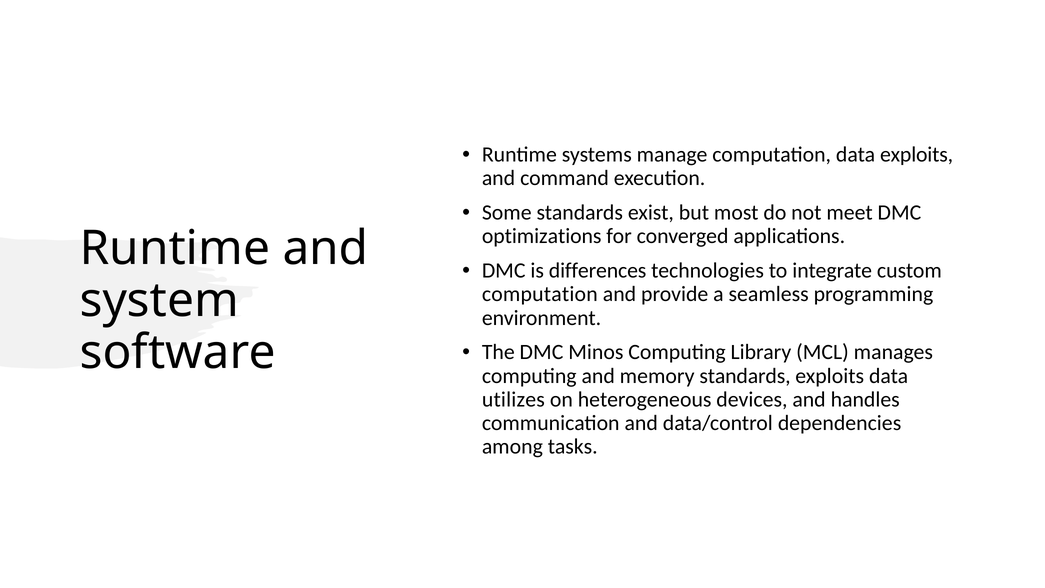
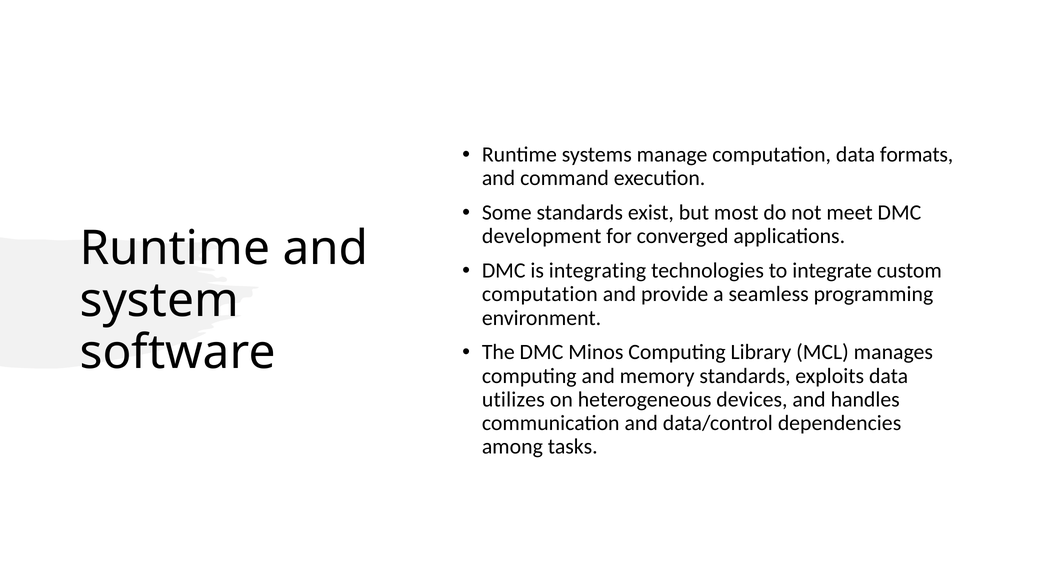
data exploits: exploits -> formats (917, 155)
optimizations: optimizations -> development (542, 236)
differences: differences -> integrating (597, 271)
